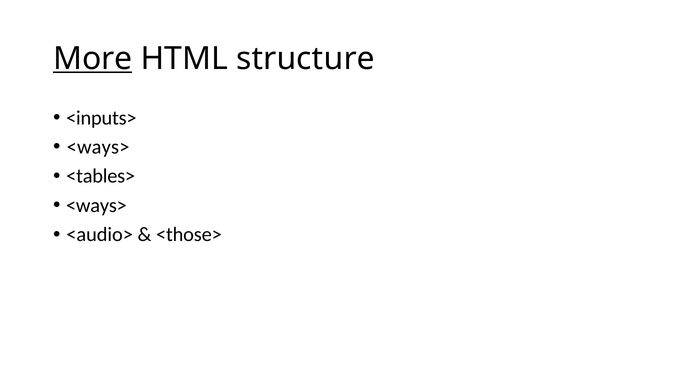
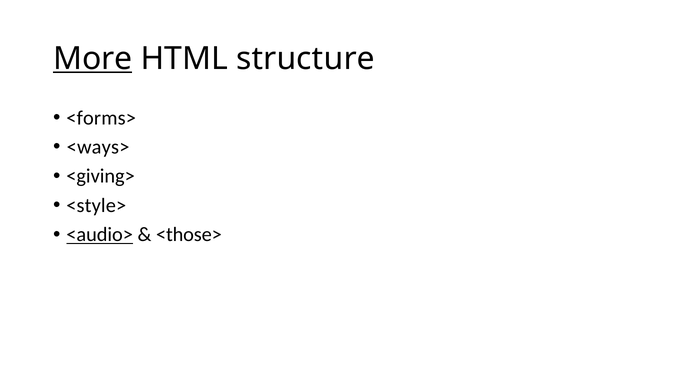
<inputs>: <inputs> -> <forms> (101, 118)
<tables>: <tables> -> <giving> (101, 177)
<ways>: <ways> -> <style> (96, 206)
<audio> underline: none -> present (100, 235)
